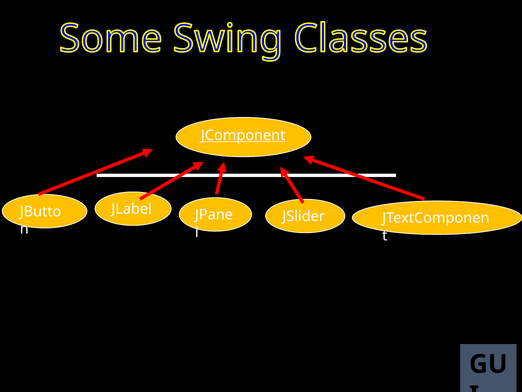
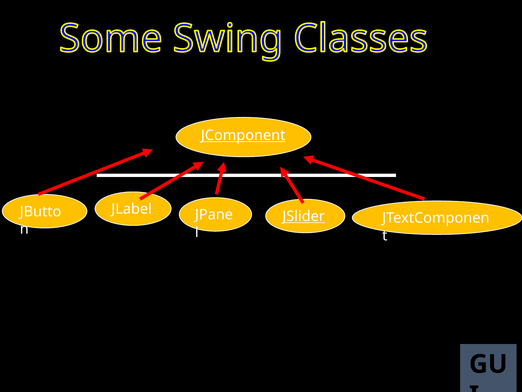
JSlider underline: none -> present (304, 216)
